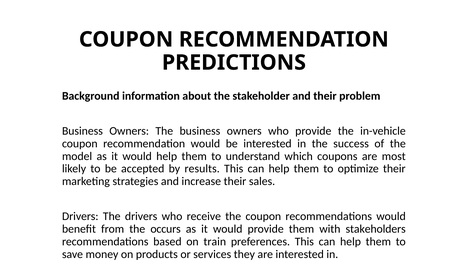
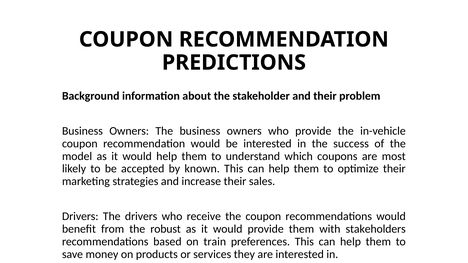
results: results -> known (202, 169)
occurs: occurs -> robust (166, 229)
